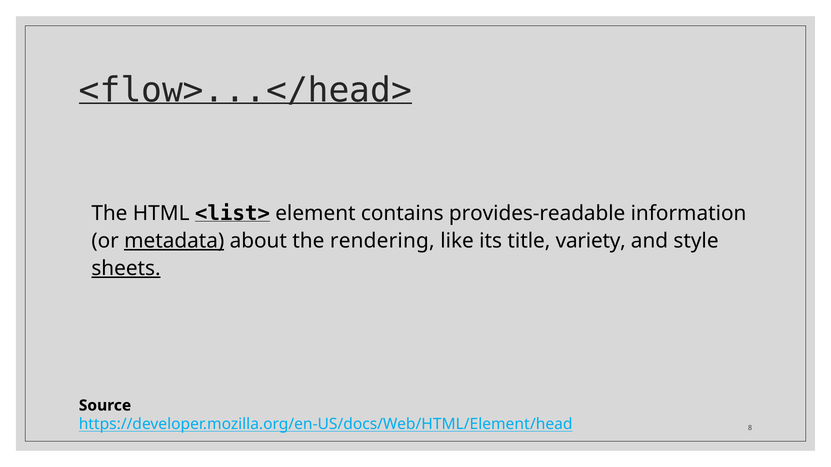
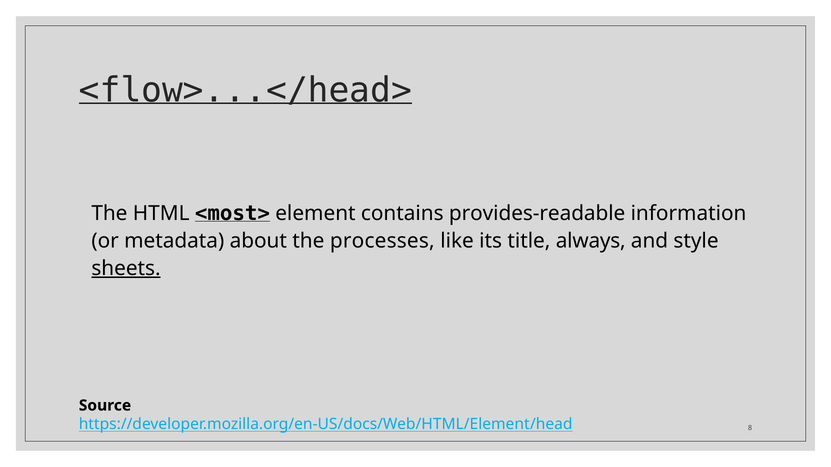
<list>: <list> -> <most> (232, 214)
metadata underline: present -> none (174, 241)
rendering: rendering -> processes (382, 241)
variety: variety -> always (591, 241)
